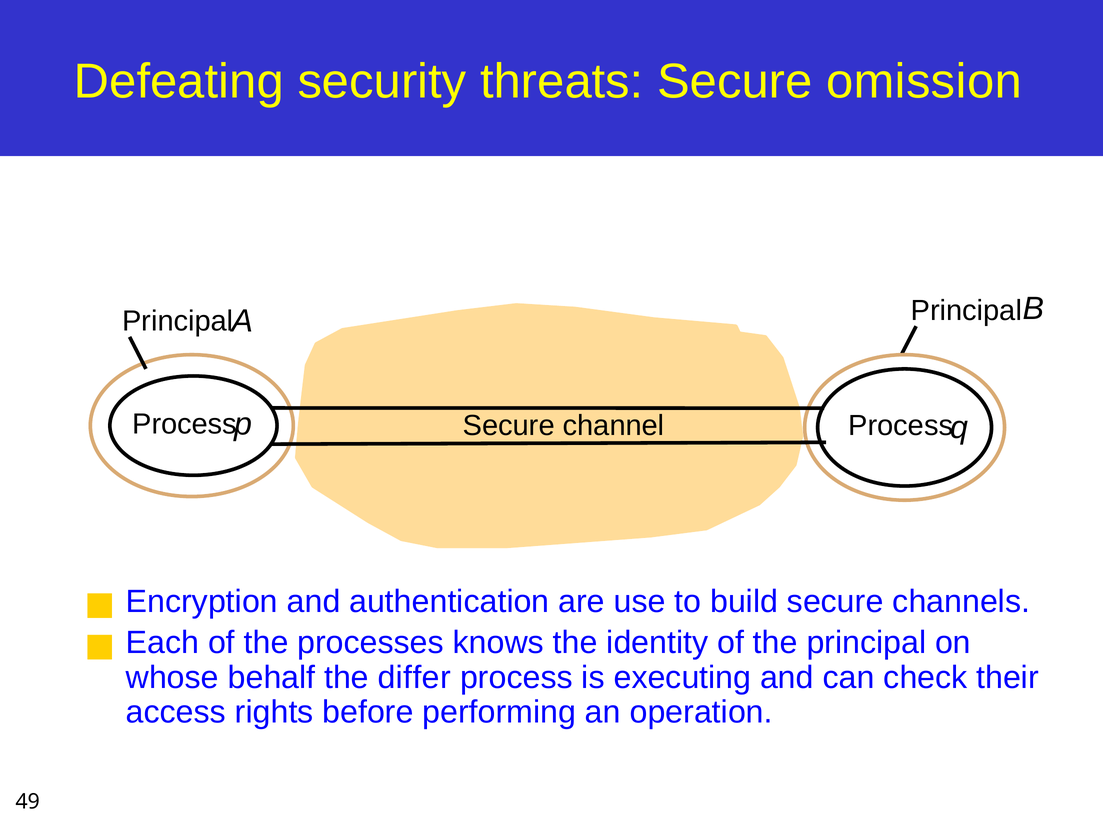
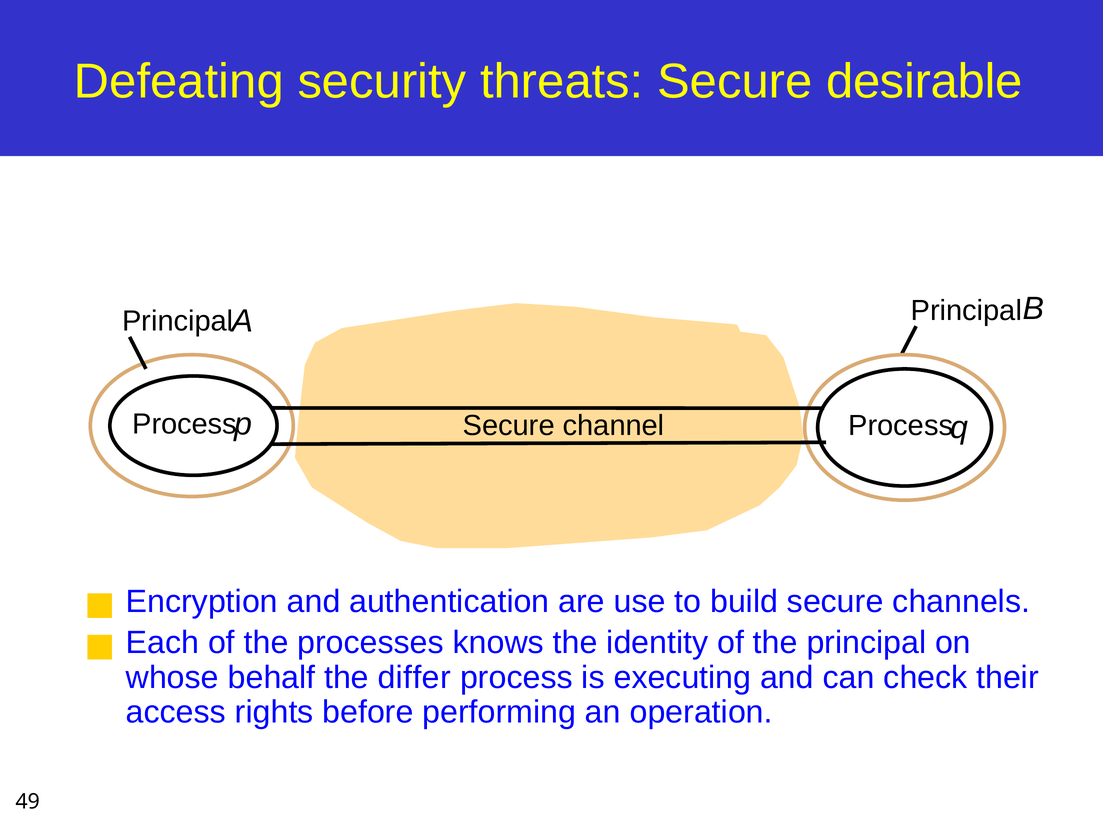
omission: omission -> desirable (924, 82)
